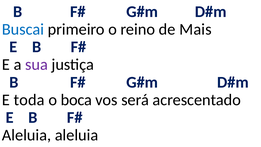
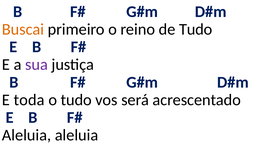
Buscai colour: blue -> orange (23, 29)
de Mais: Mais -> Tudo (196, 29)
o boca: boca -> tudo (76, 100)
